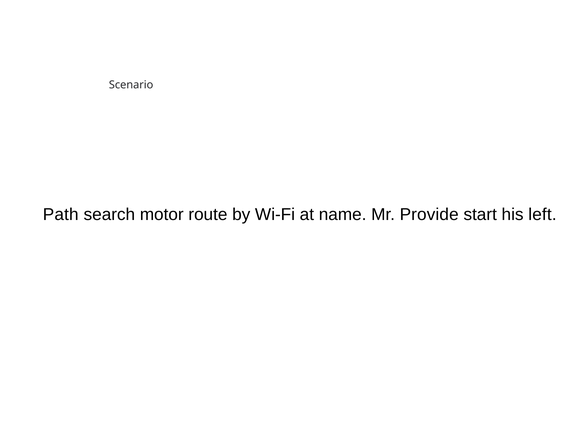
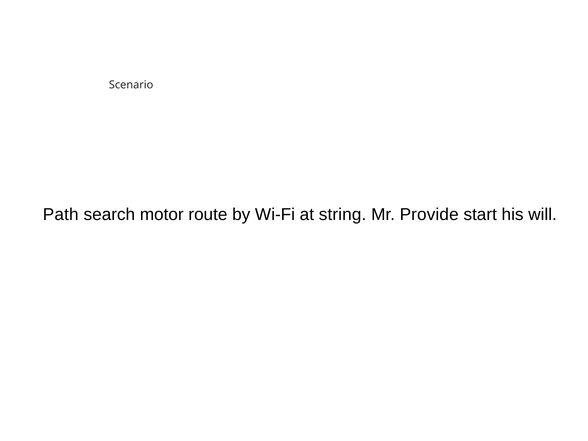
name: name -> string (343, 215)
left: left -> will (543, 215)
